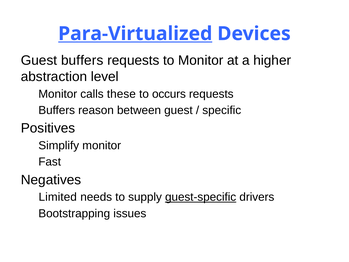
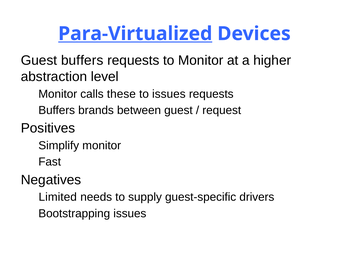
to occurs: occurs -> issues (169, 94)
reason: reason -> brands (96, 110)
specific: specific -> request (222, 110)
guest-specific underline: present -> none (201, 197)
